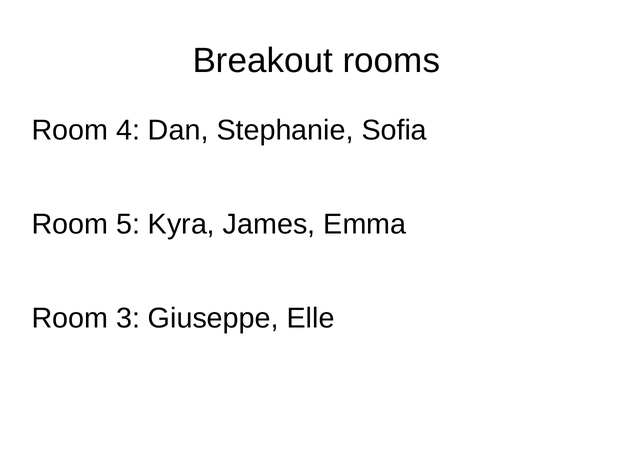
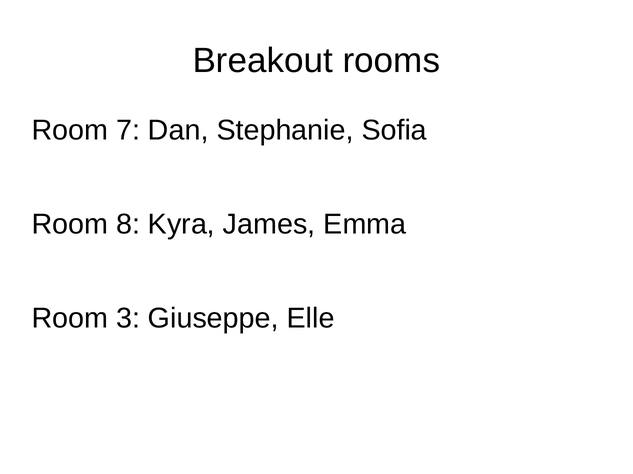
4: 4 -> 7 (128, 130)
5: 5 -> 8 (128, 225)
